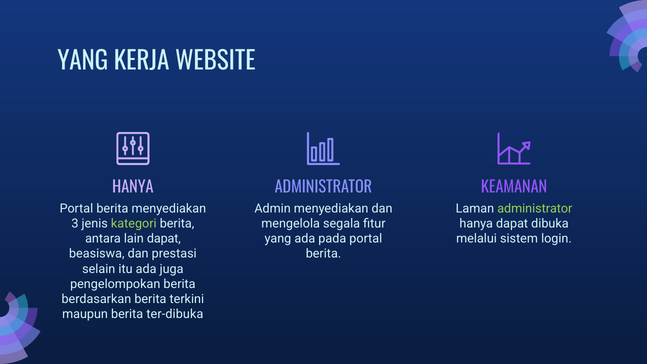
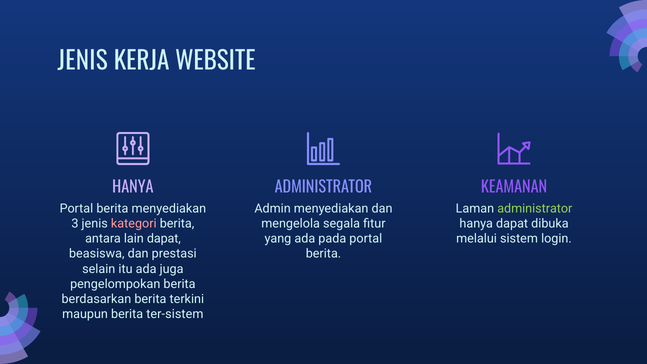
YANG: YANG -> JENIS (83, 62)
kategori colour: light green -> pink (134, 224)
ter-dibuka: ter-dibuka -> ter-sistem (175, 314)
